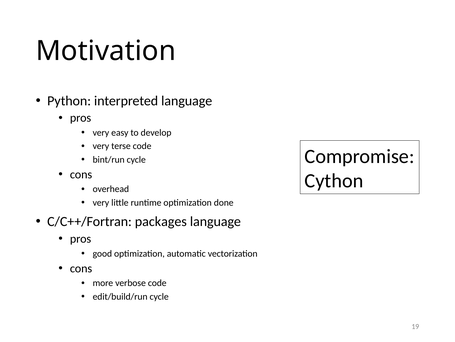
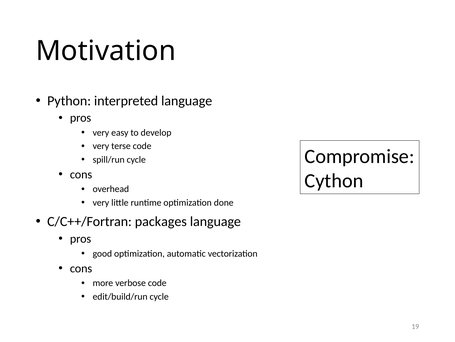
bint/run: bint/run -> spill/run (109, 159)
